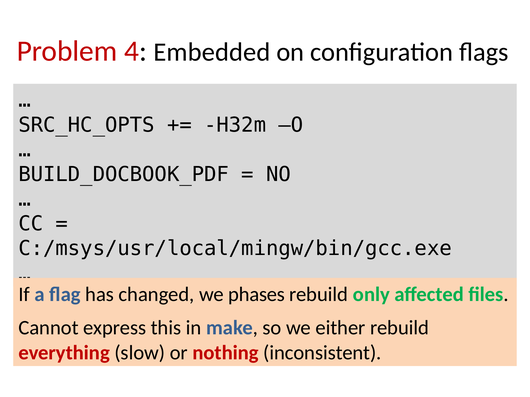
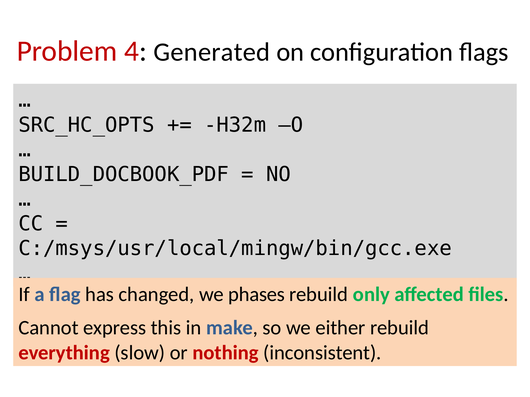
Embedded: Embedded -> Generated (212, 52)
